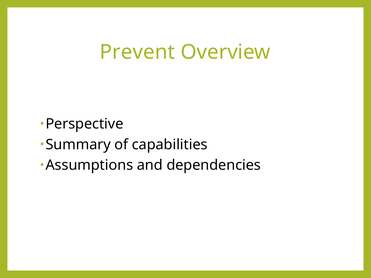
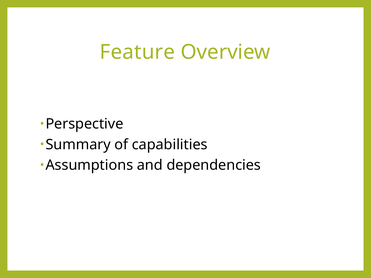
Prevent: Prevent -> Feature (137, 52)
